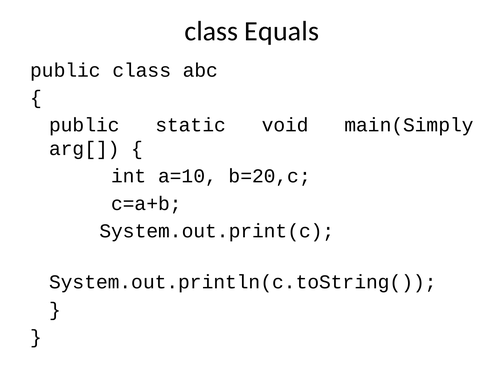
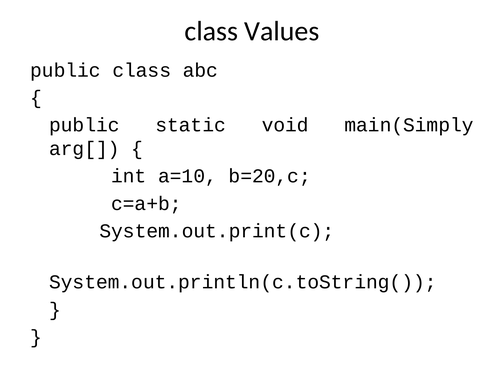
Equals: Equals -> Values (282, 31)
